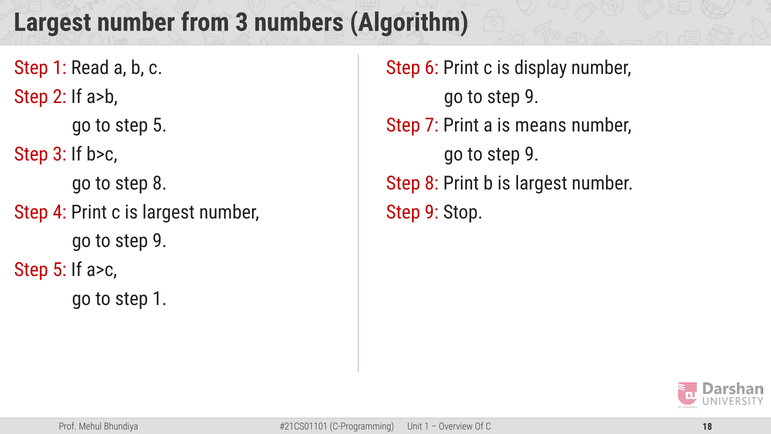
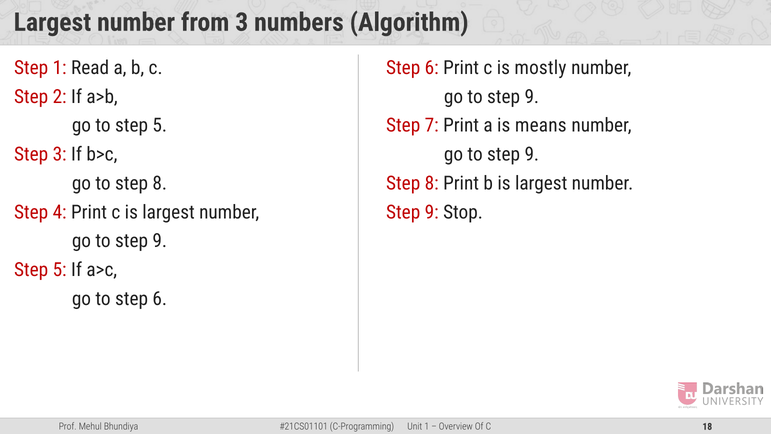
display: display -> mostly (540, 68)
to step 1: 1 -> 6 (160, 299)
